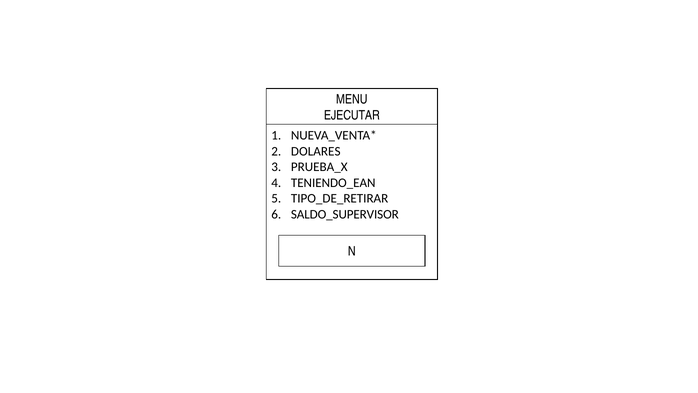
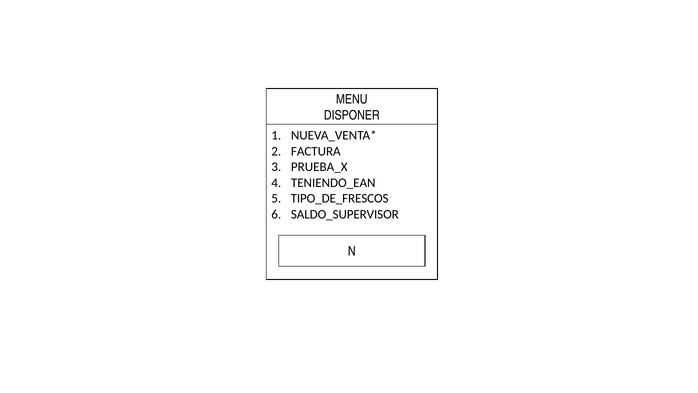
EJECUTAR: EJECUTAR -> DISPONER (352, 115)
DOLARES: DOLARES -> FACTURA (316, 151)
TIPO_DE_RETIRAR: TIPO_DE_RETIRAR -> TIPO_DE_FRESCOS (340, 198)
